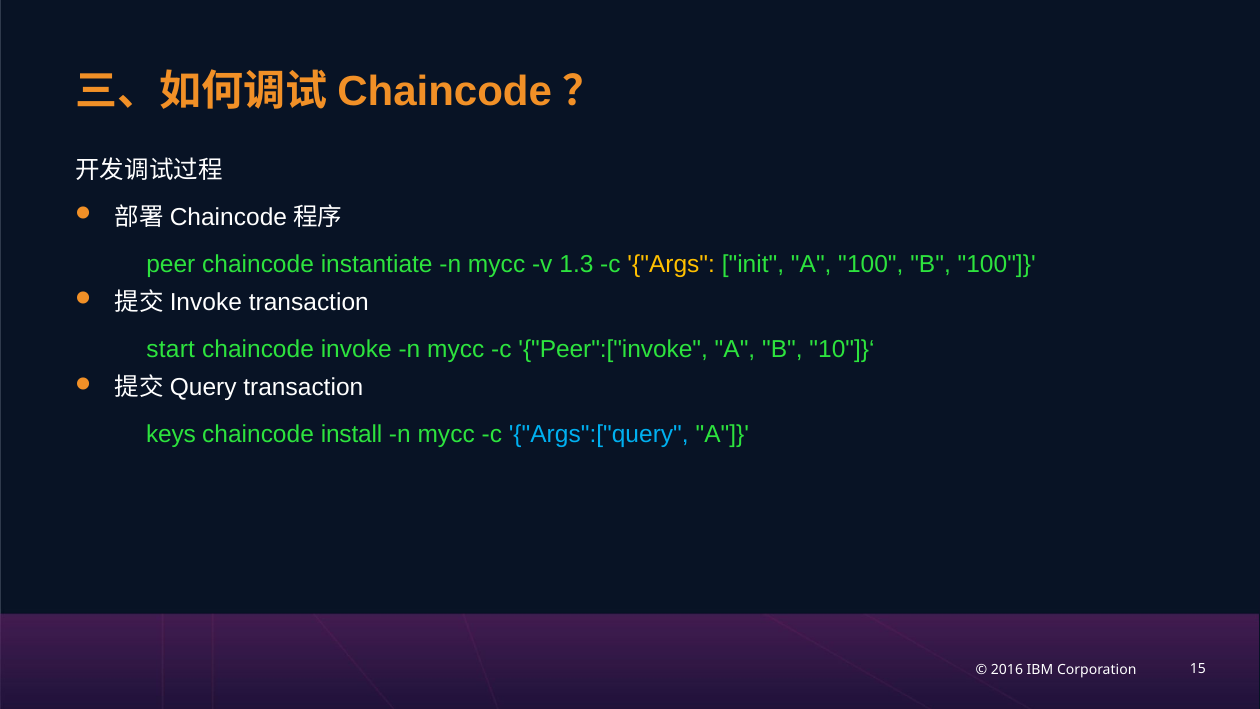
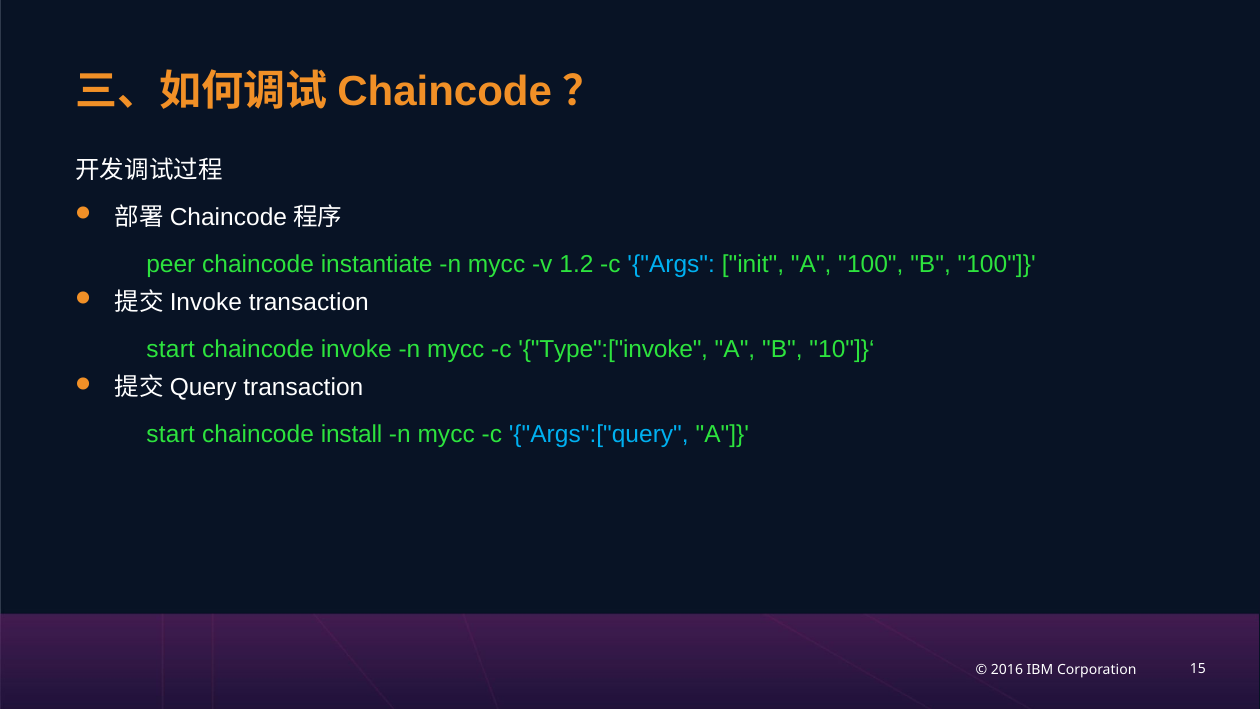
1.3: 1.3 -> 1.2 (576, 265)
Args colour: yellow -> light blue (671, 265)
Peer":["invoke: Peer":["invoke -> Type":["invoke (613, 350)
keys: keys -> start (171, 435)
